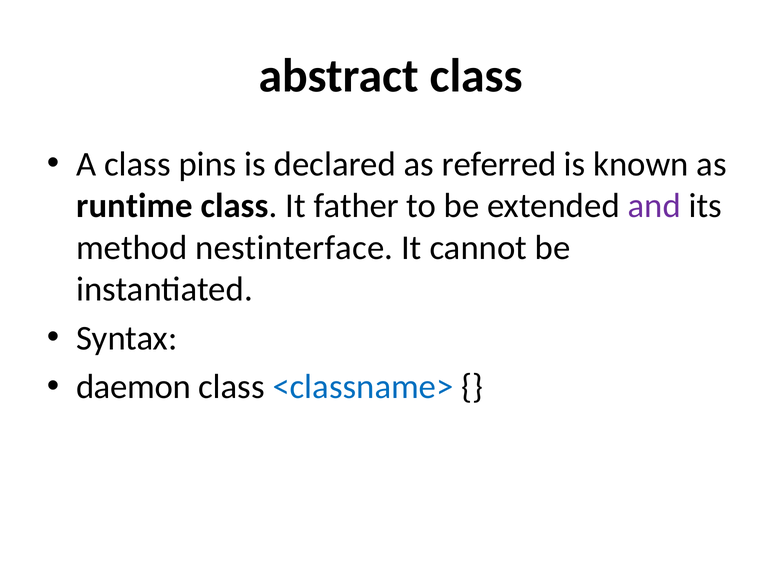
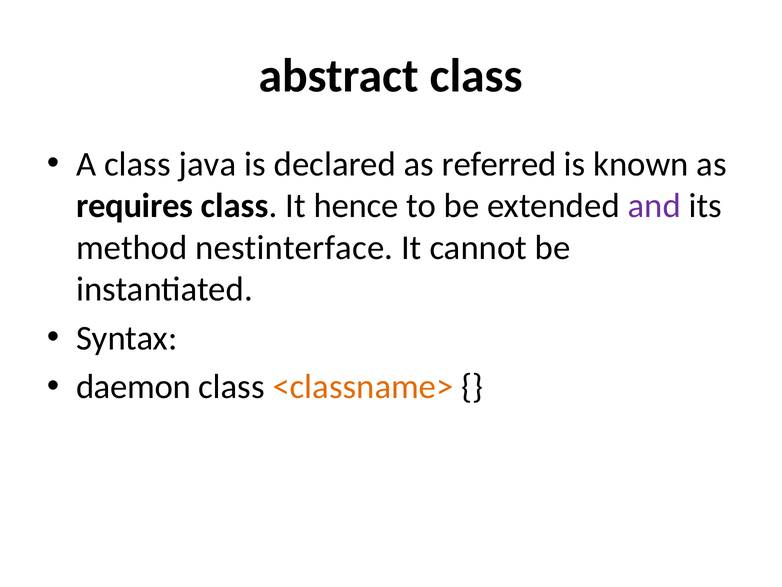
pins: pins -> java (207, 164)
runtime: runtime -> requires (135, 206)
father: father -> hence (356, 206)
<classname> colour: blue -> orange (363, 387)
